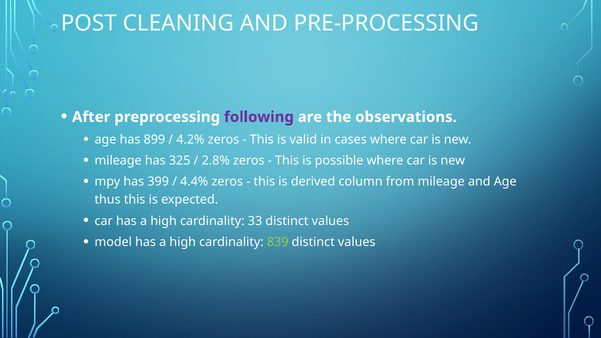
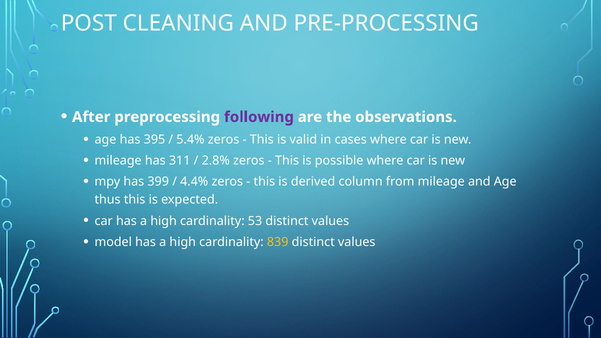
899: 899 -> 395 (154, 140)
4.2%: 4.2% -> 5.4% (190, 140)
325: 325 -> 311 (180, 161)
33: 33 -> 53 (255, 221)
839 colour: light green -> yellow (278, 242)
